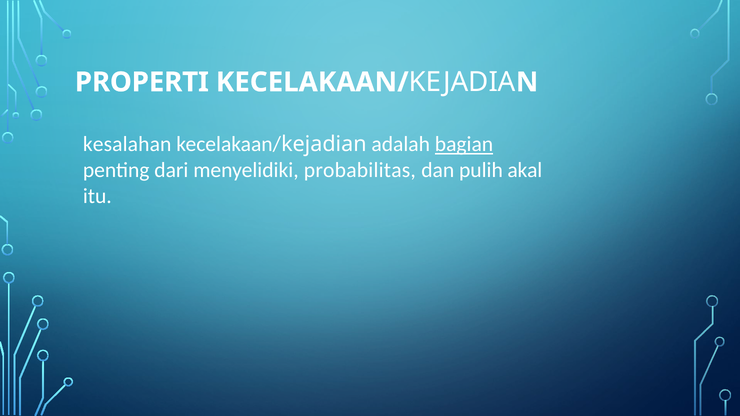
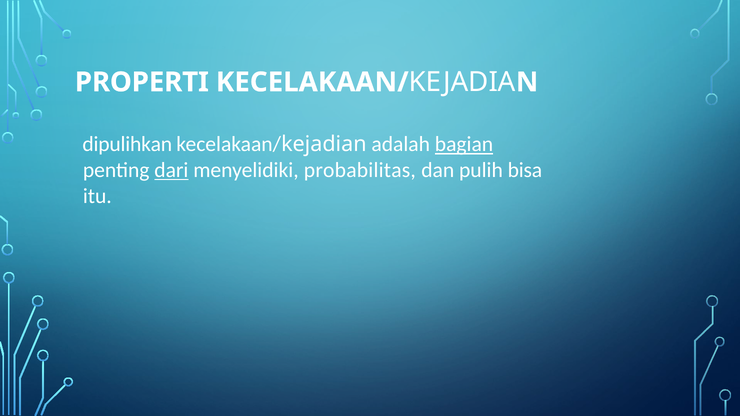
kesalahan: kesalahan -> dipulihkan (127, 144)
dari underline: none -> present (171, 170)
akal: akal -> bisa (525, 170)
